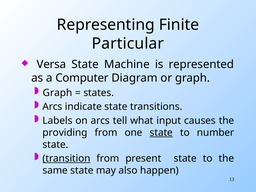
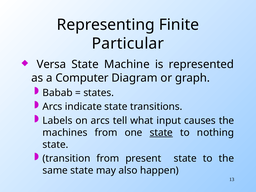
Graph: Graph -> Babab (58, 93)
providing: providing -> machines (65, 133)
number: number -> nothing (216, 133)
transition underline: present -> none (66, 158)
